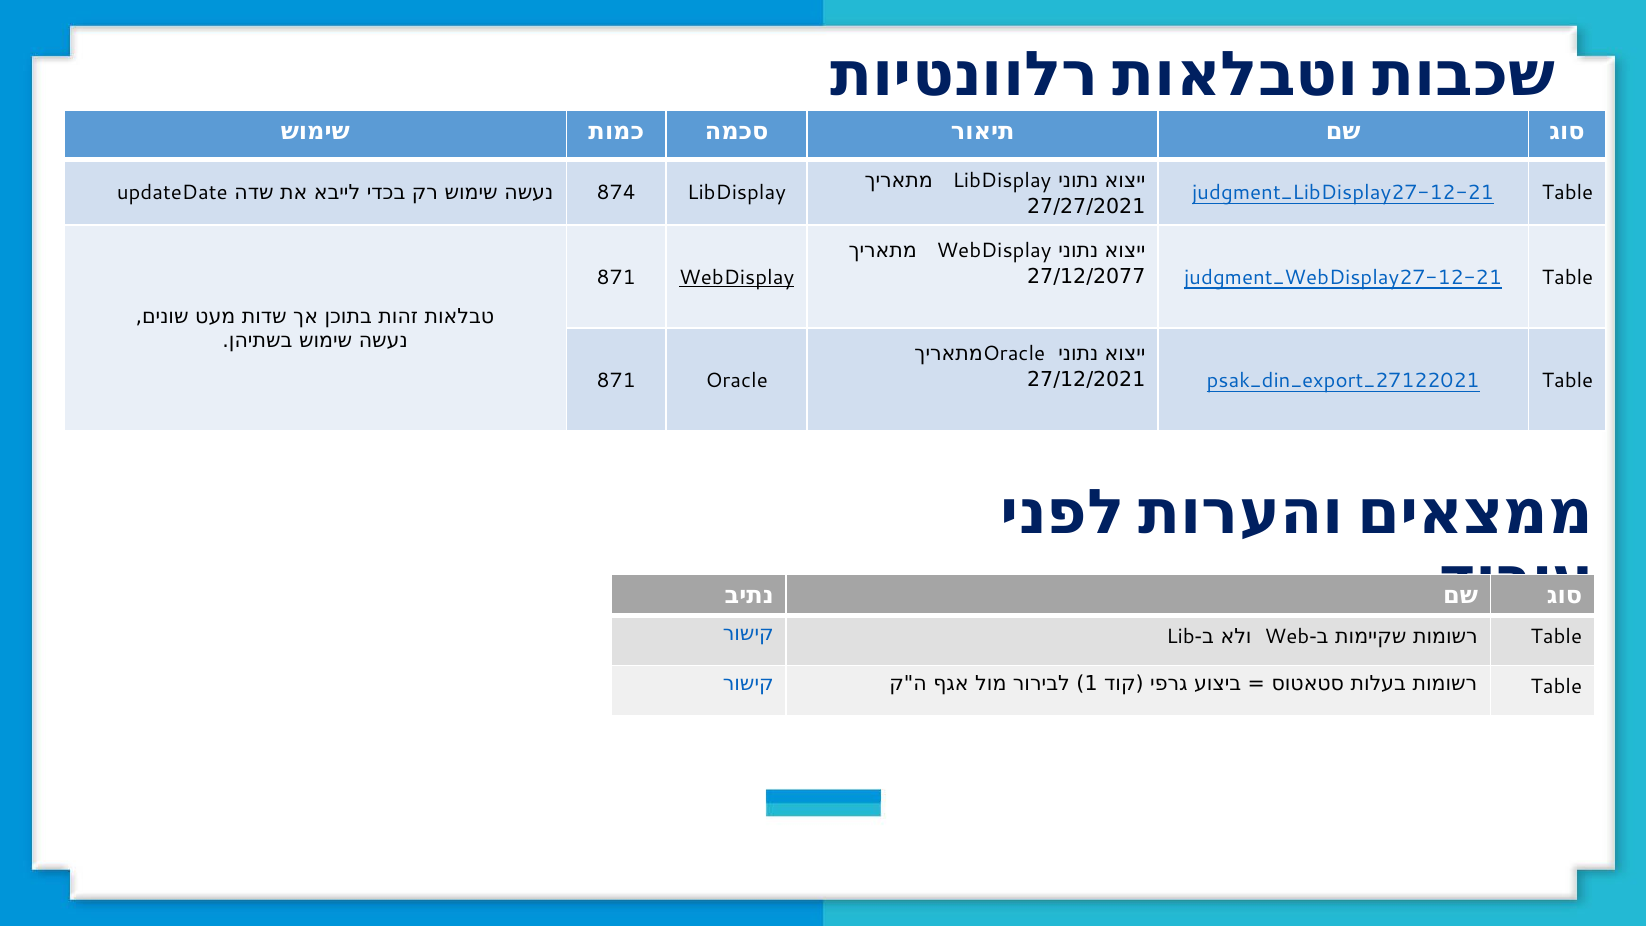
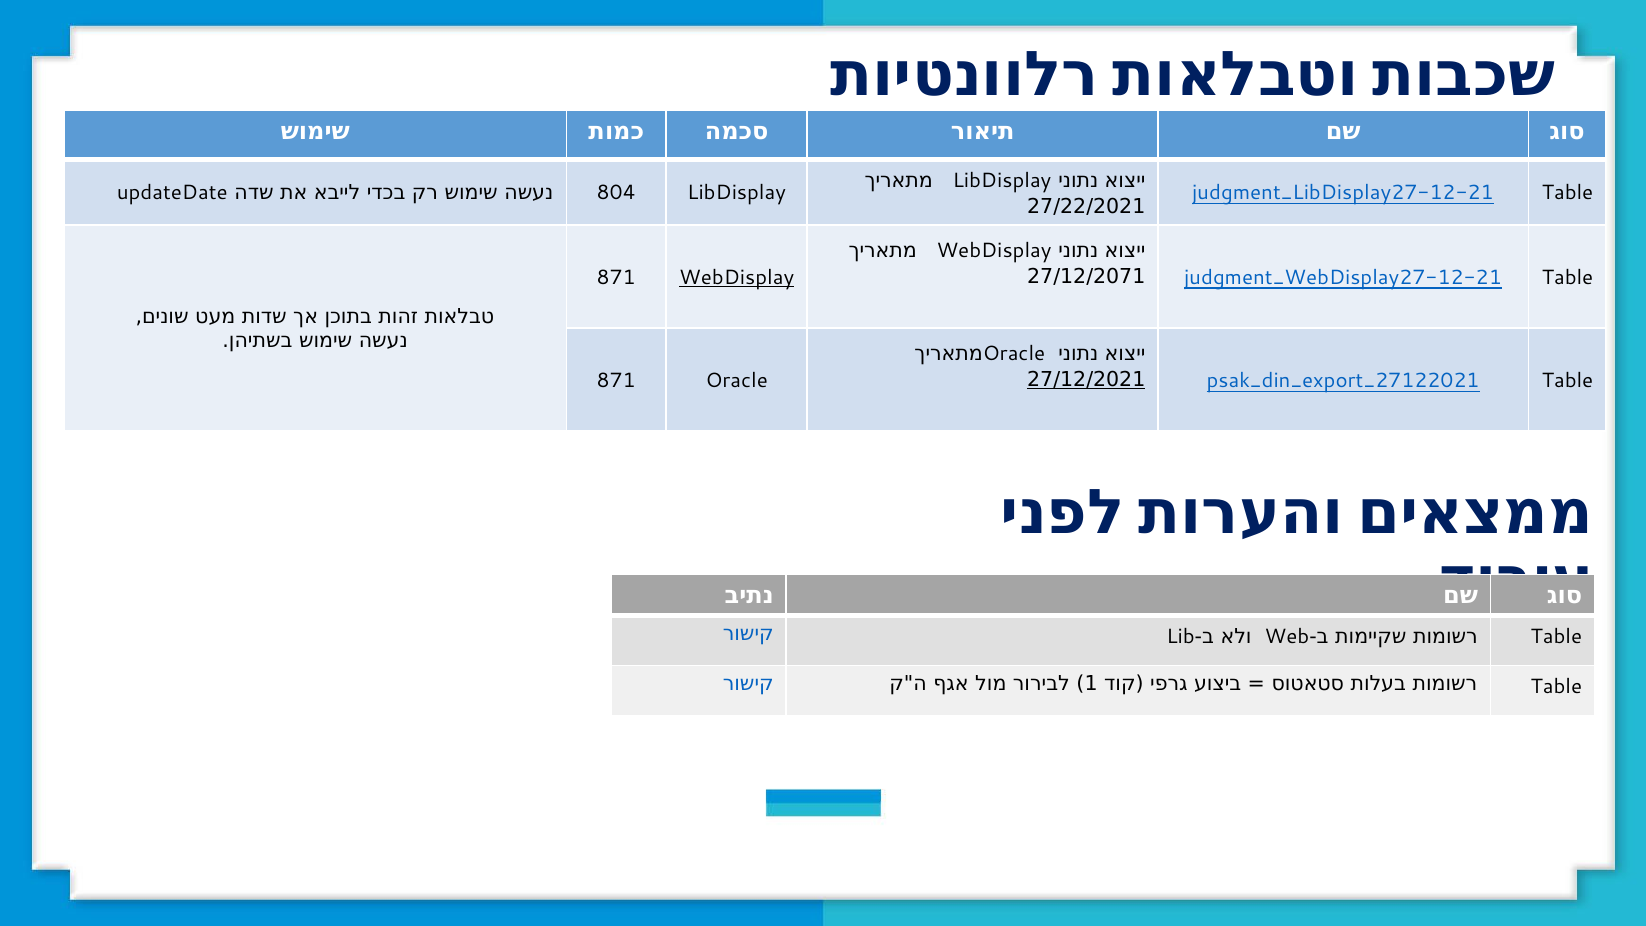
874: 874 -> 804 (616, 193)
27/27/2021: 27/27/2021 -> 27/22/2021 (1086, 207)
27/12/2077: 27/12/2077 -> 27/12/2071 (1086, 277)
27/12/2021 underline: none -> present (1086, 380)
